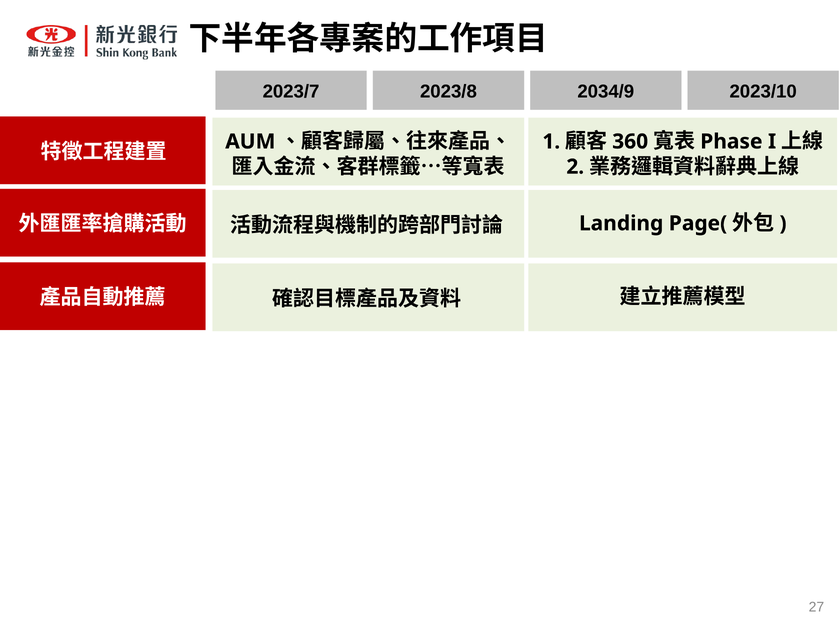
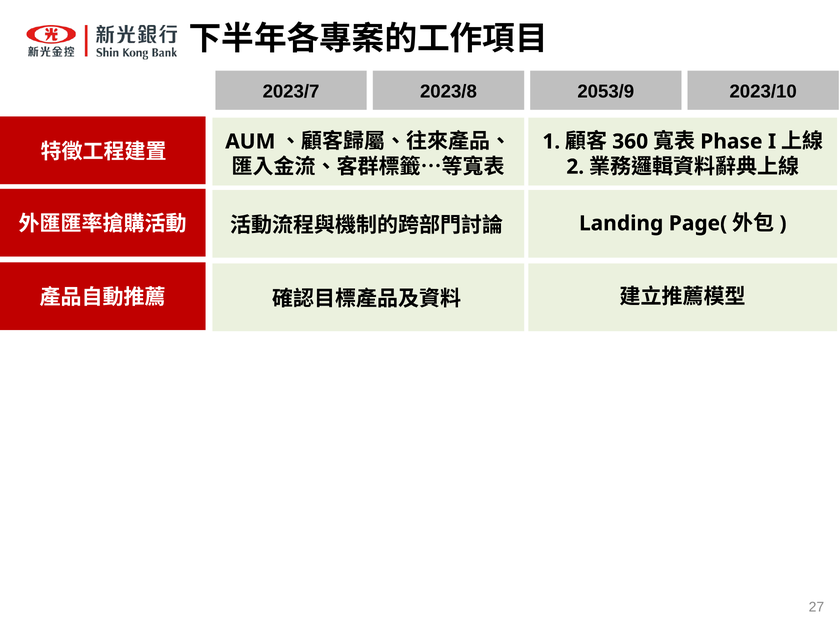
2034/9: 2034/9 -> 2053/9 (606, 92)
